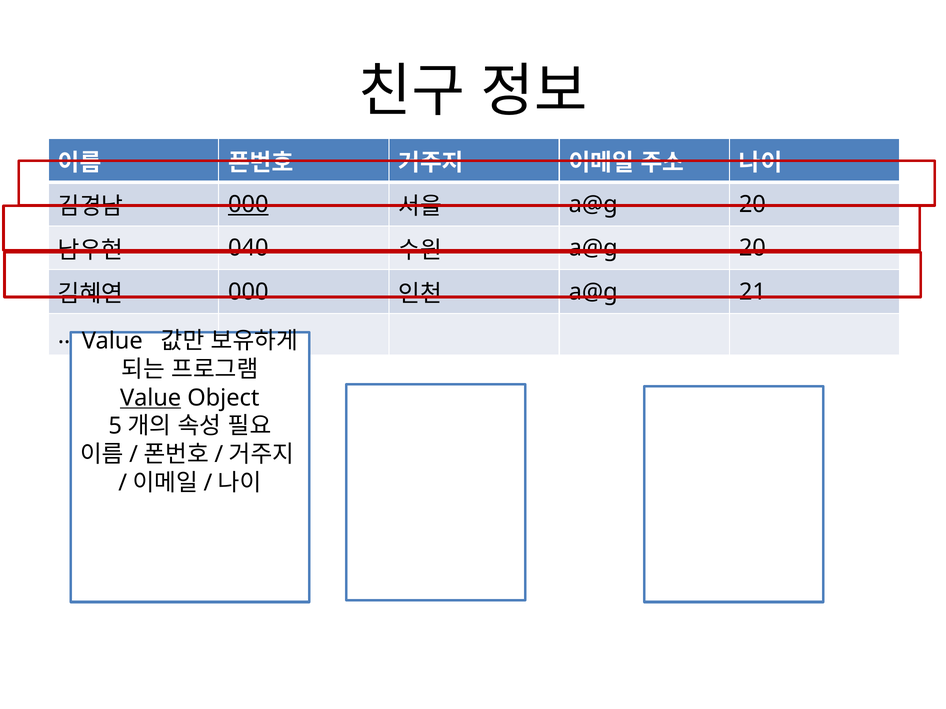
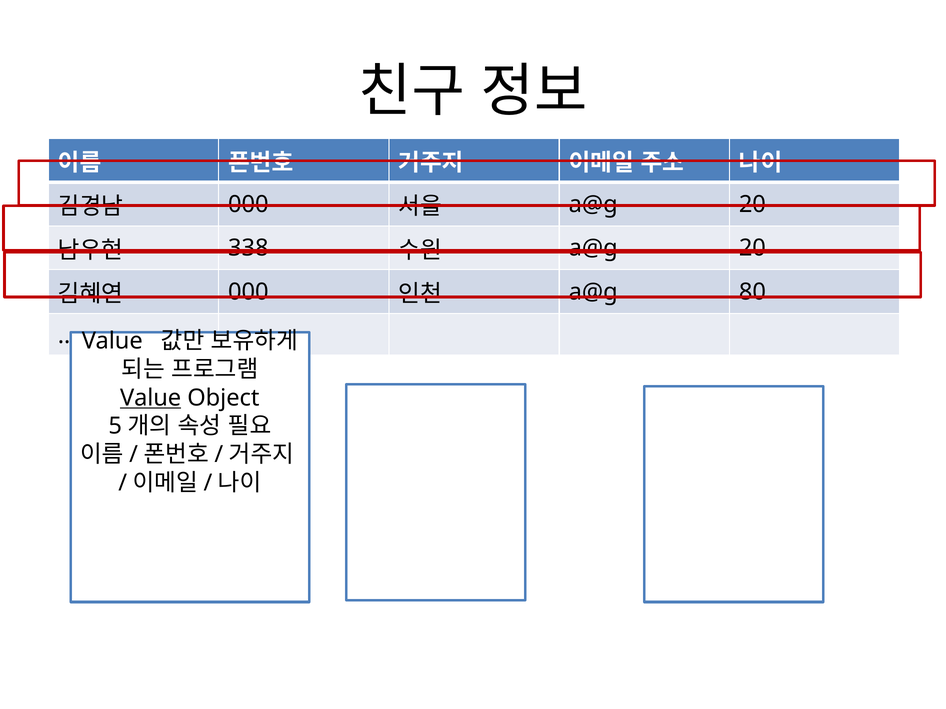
000 underline: present -> none (248, 205)
040: 040 -> 338 (248, 248)
21: 21 -> 80 (752, 292)
